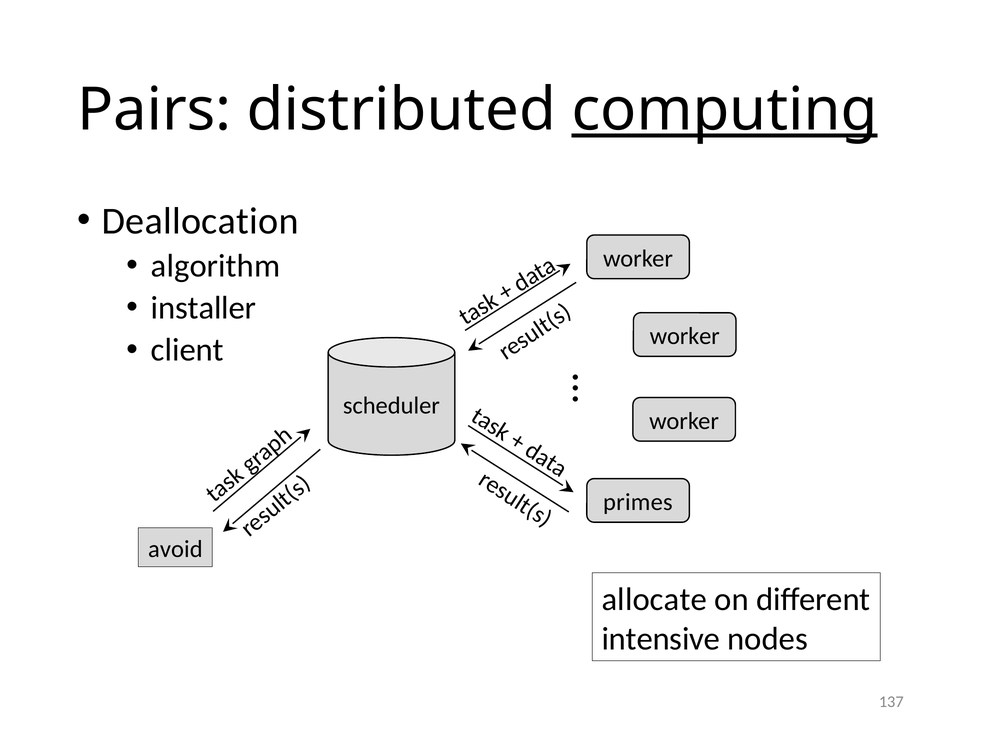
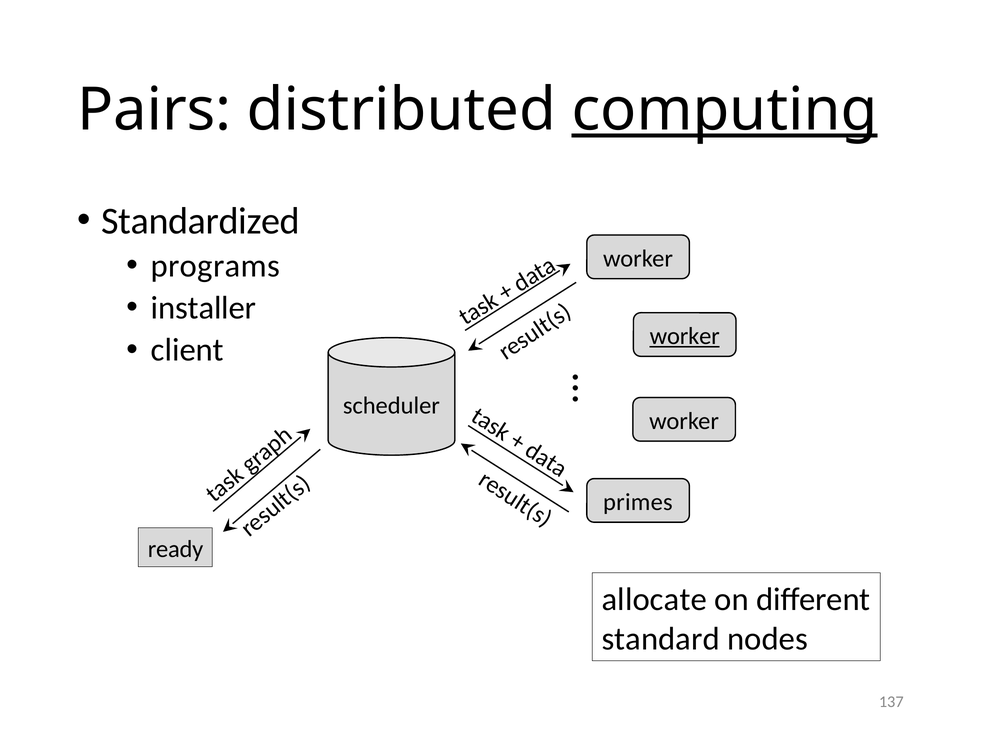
Deallocation: Deallocation -> Standardized (201, 221)
algorithm: algorithm -> programs (215, 266)
worker underline: none -> present (685, 337)
avoid: avoid -> ready (176, 550)
intensive: intensive -> standard (661, 639)
